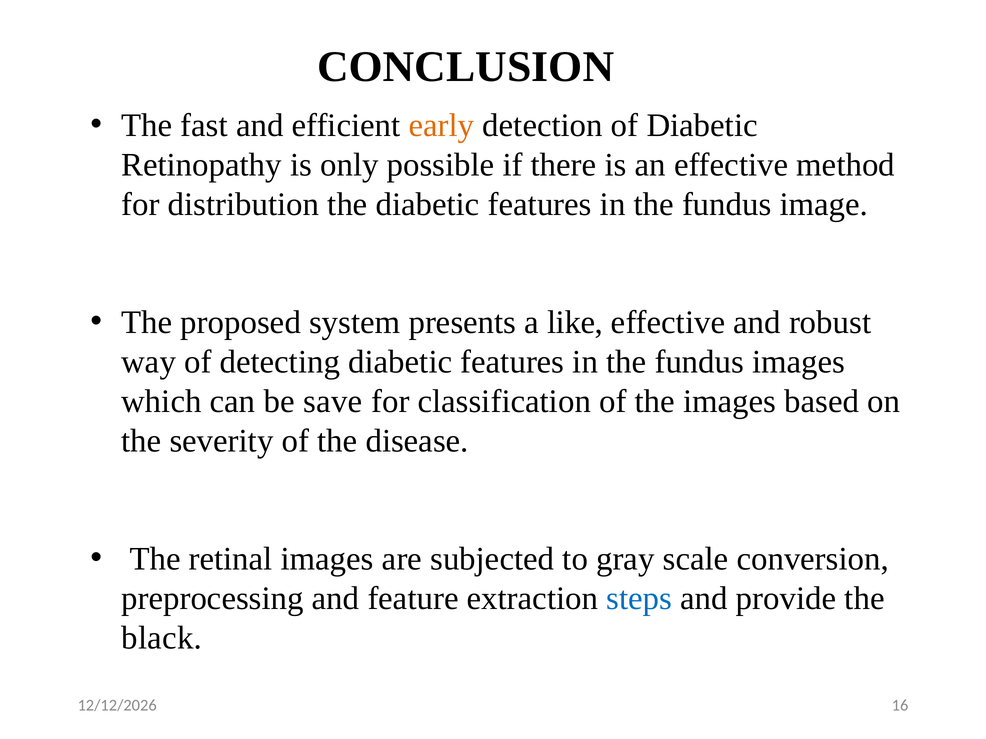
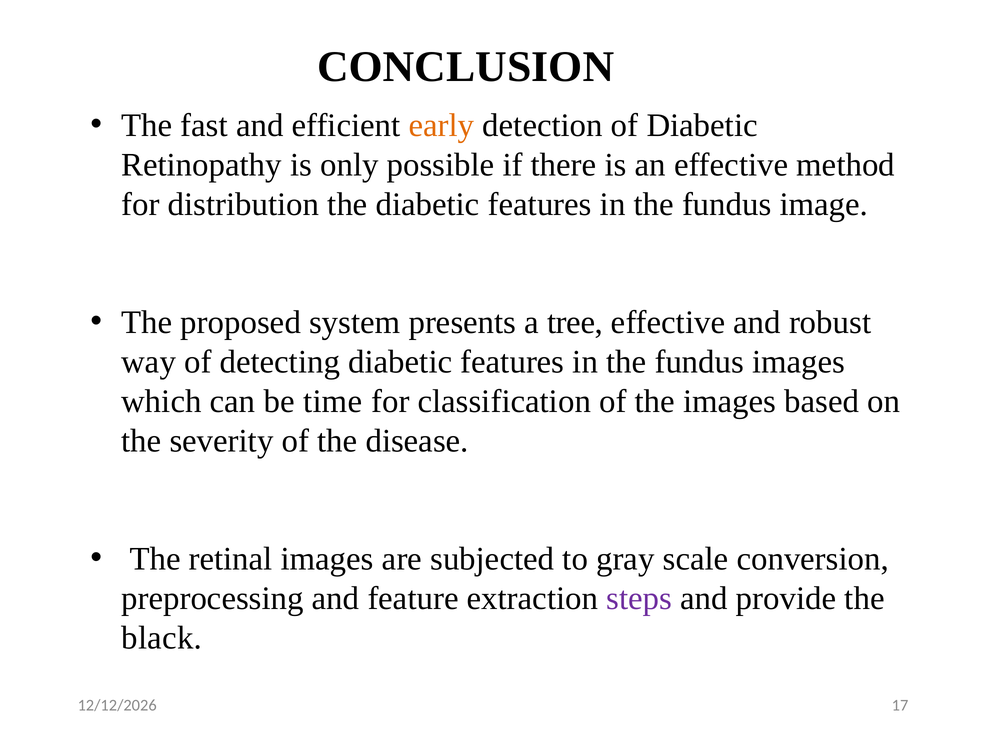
like: like -> tree (575, 323)
save: save -> time (333, 402)
steps colour: blue -> purple (639, 599)
16: 16 -> 17 (900, 706)
